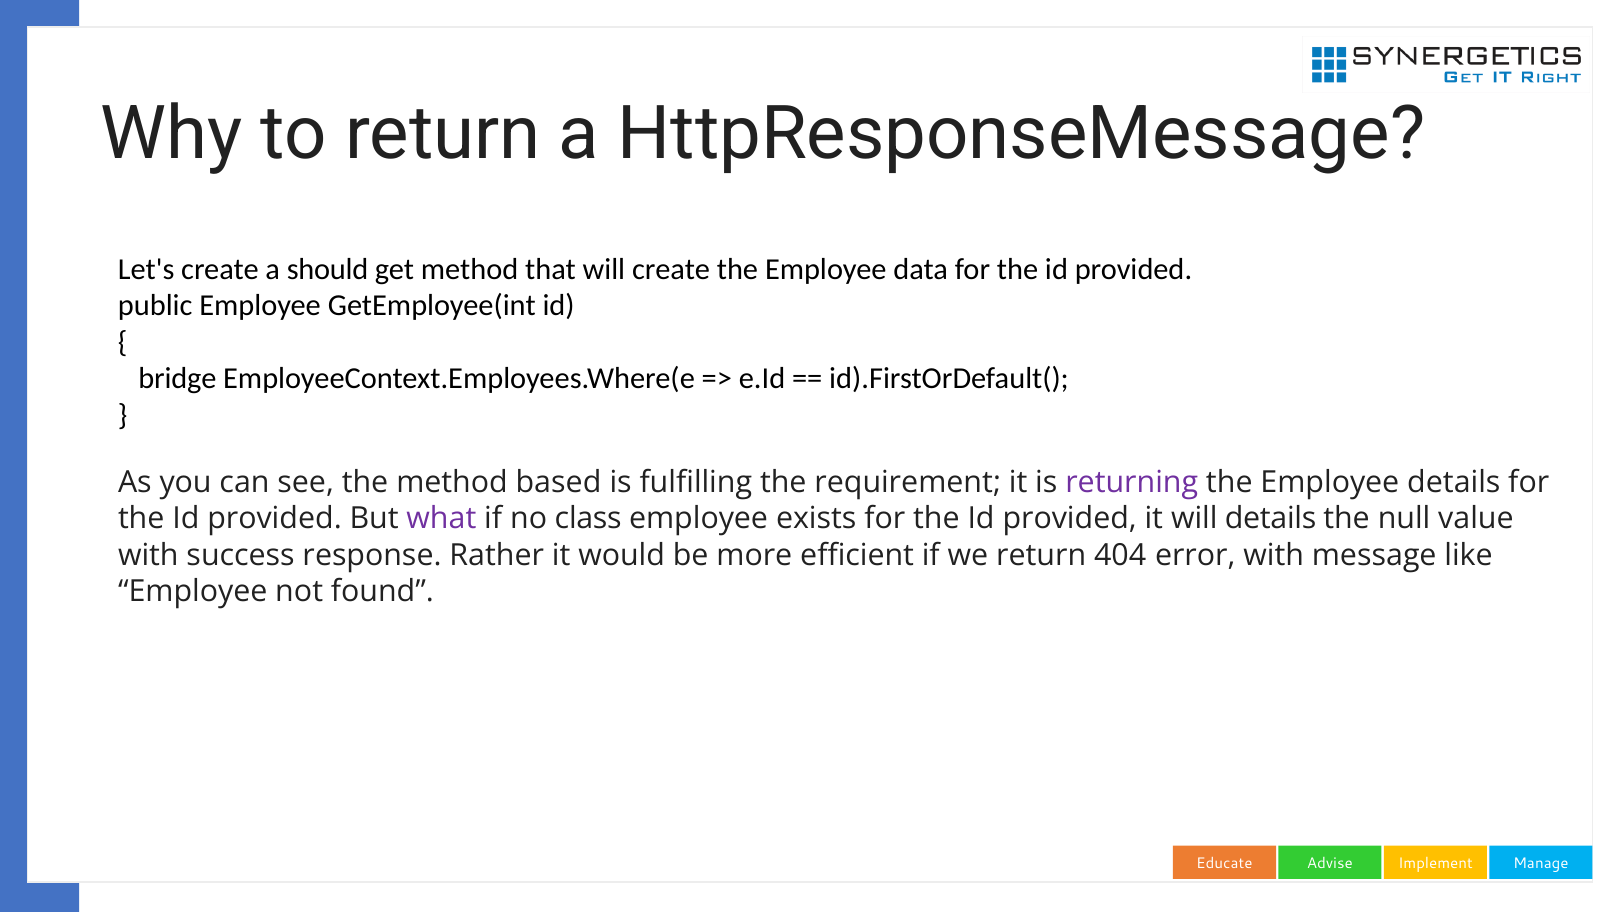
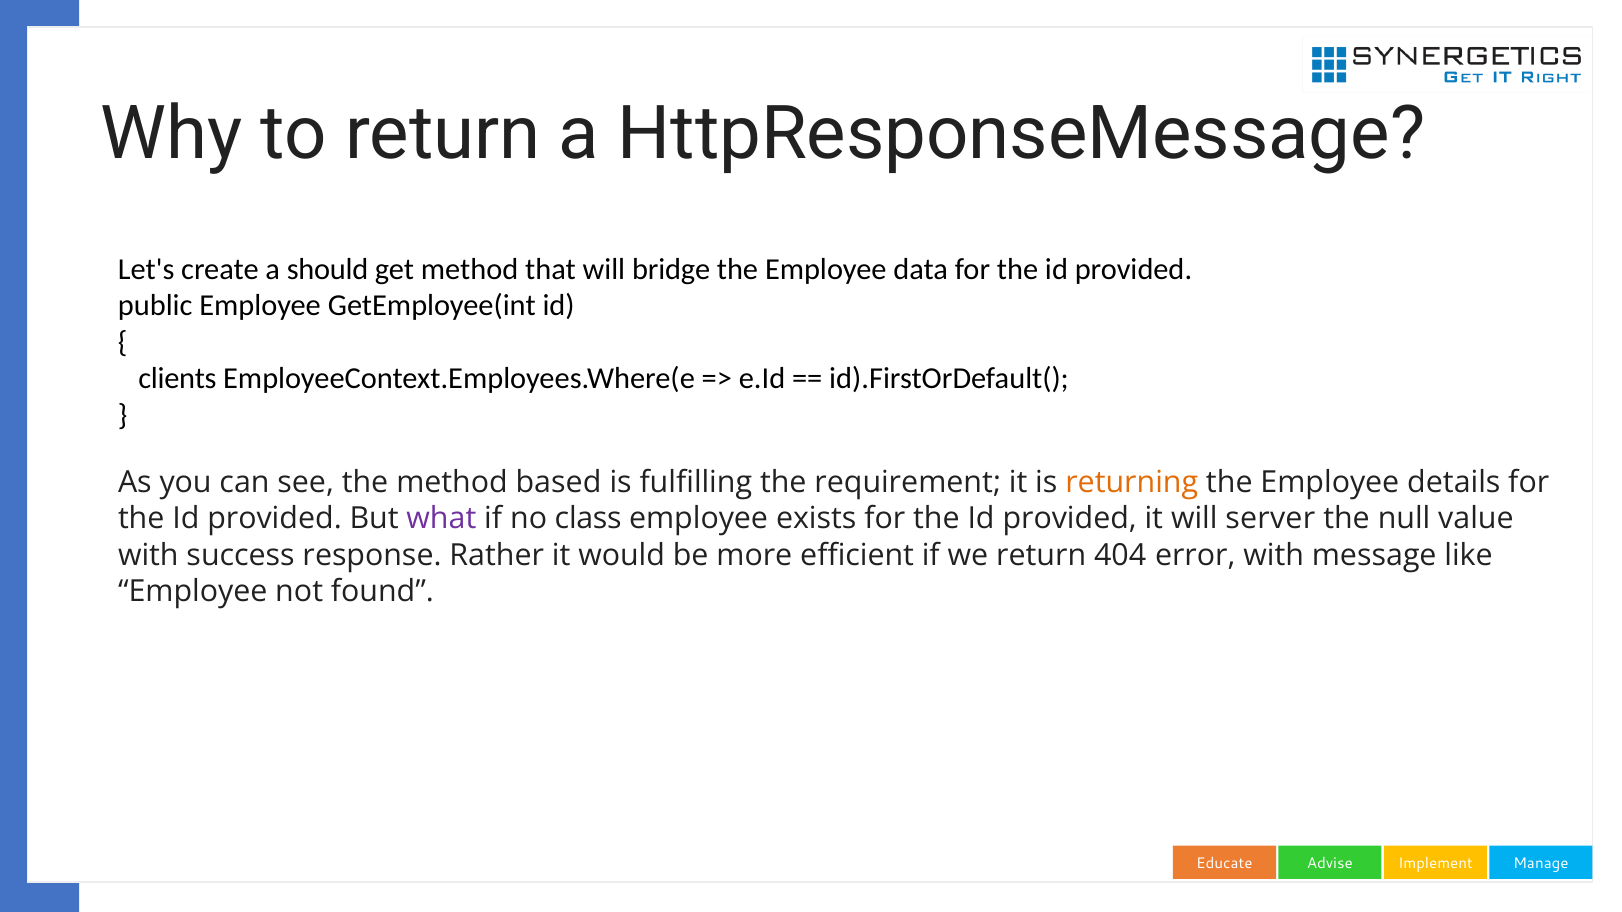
will create: create -> bridge (671, 269)
bridge: bridge -> clients (177, 379)
returning colour: purple -> orange (1132, 482)
will details: details -> server (1270, 519)
